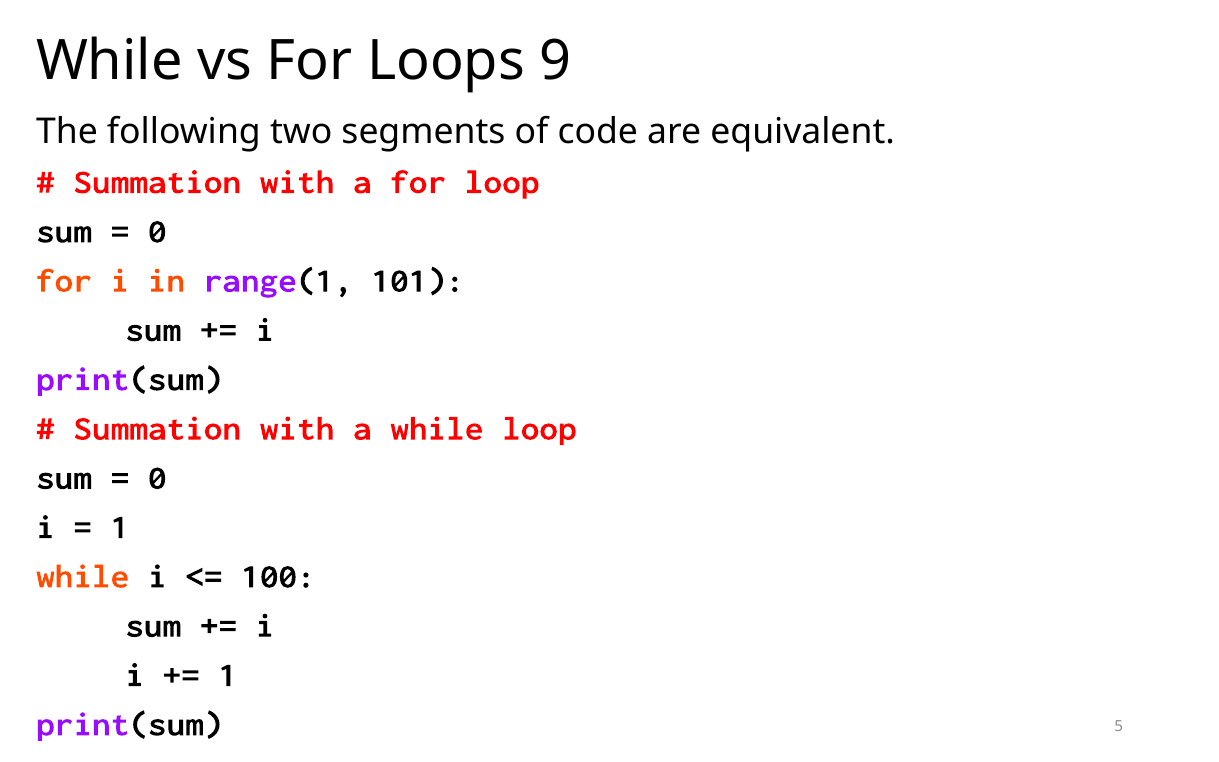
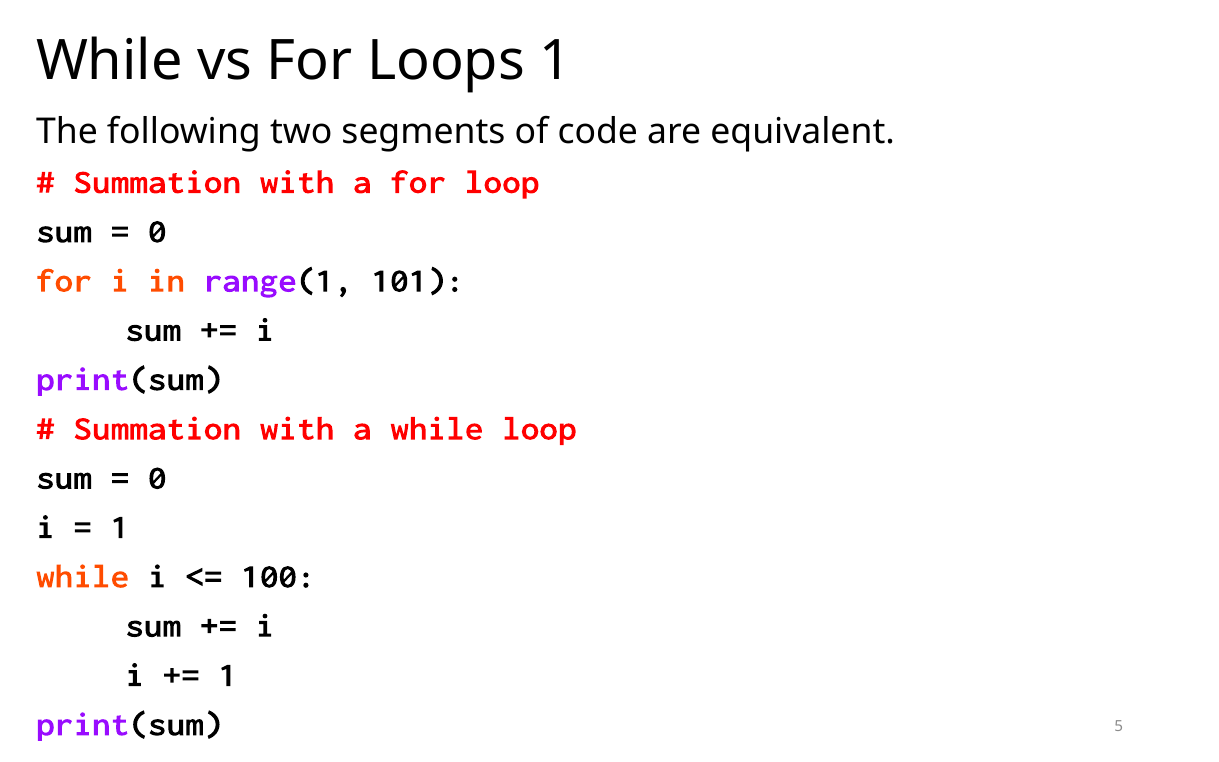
Loops 9: 9 -> 1 (555, 61)
